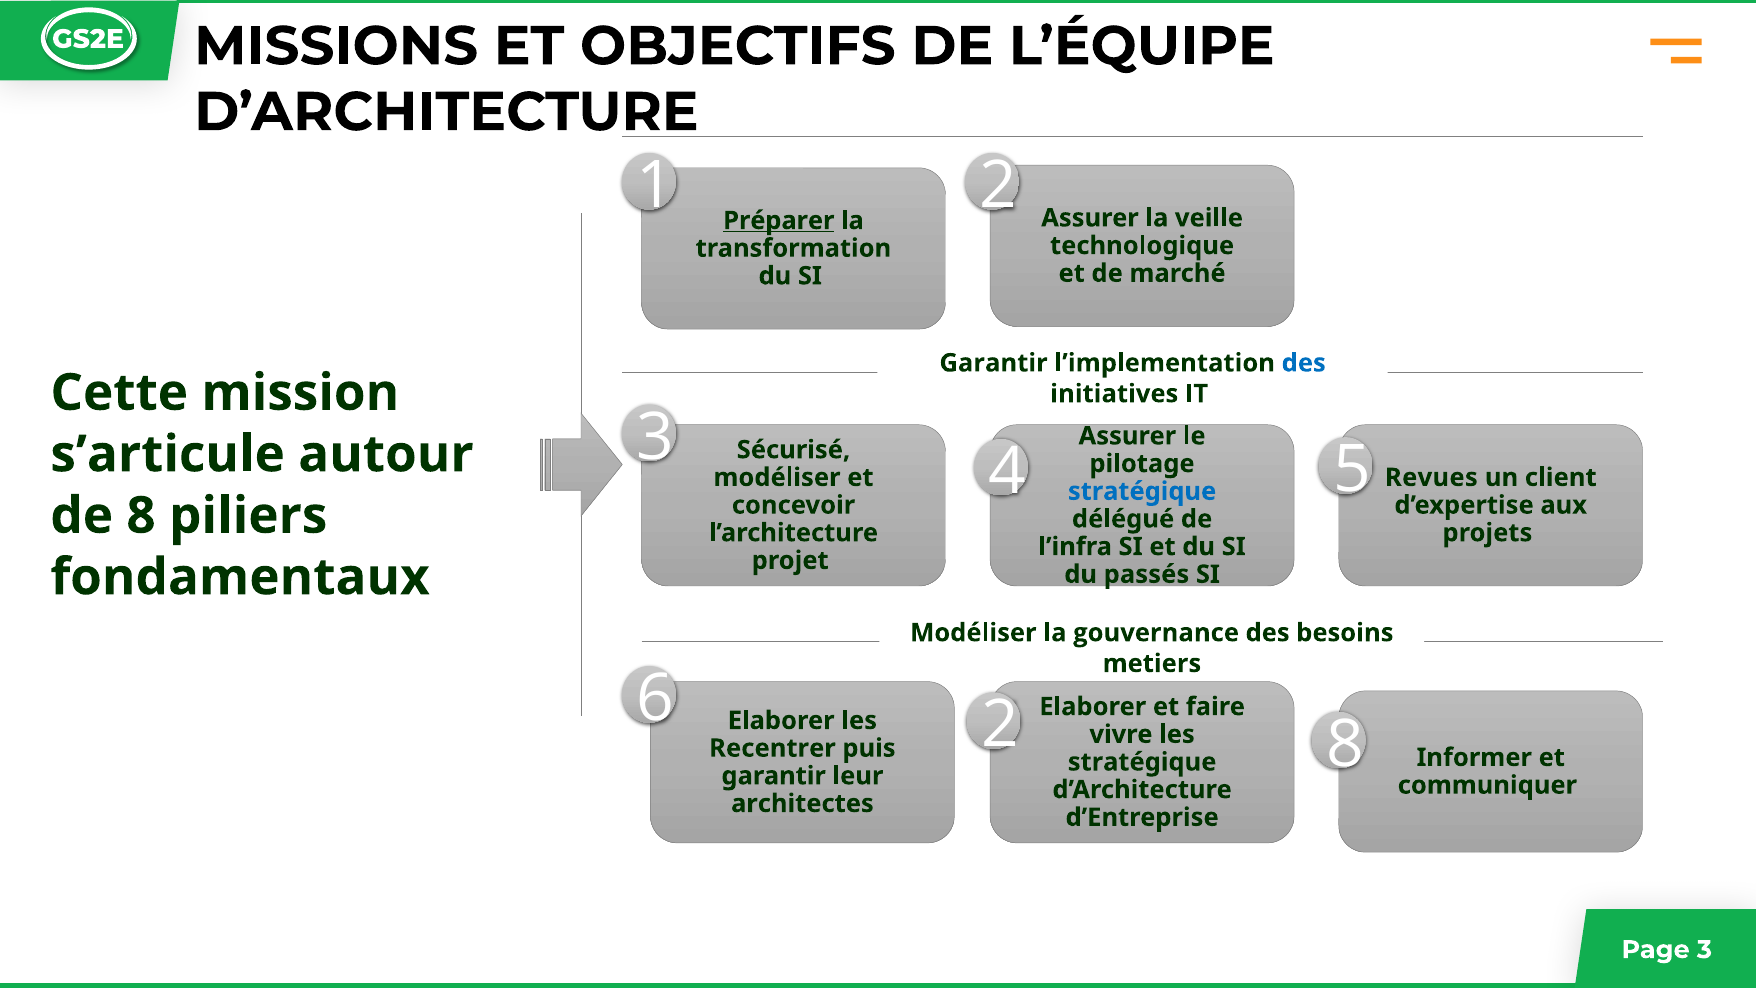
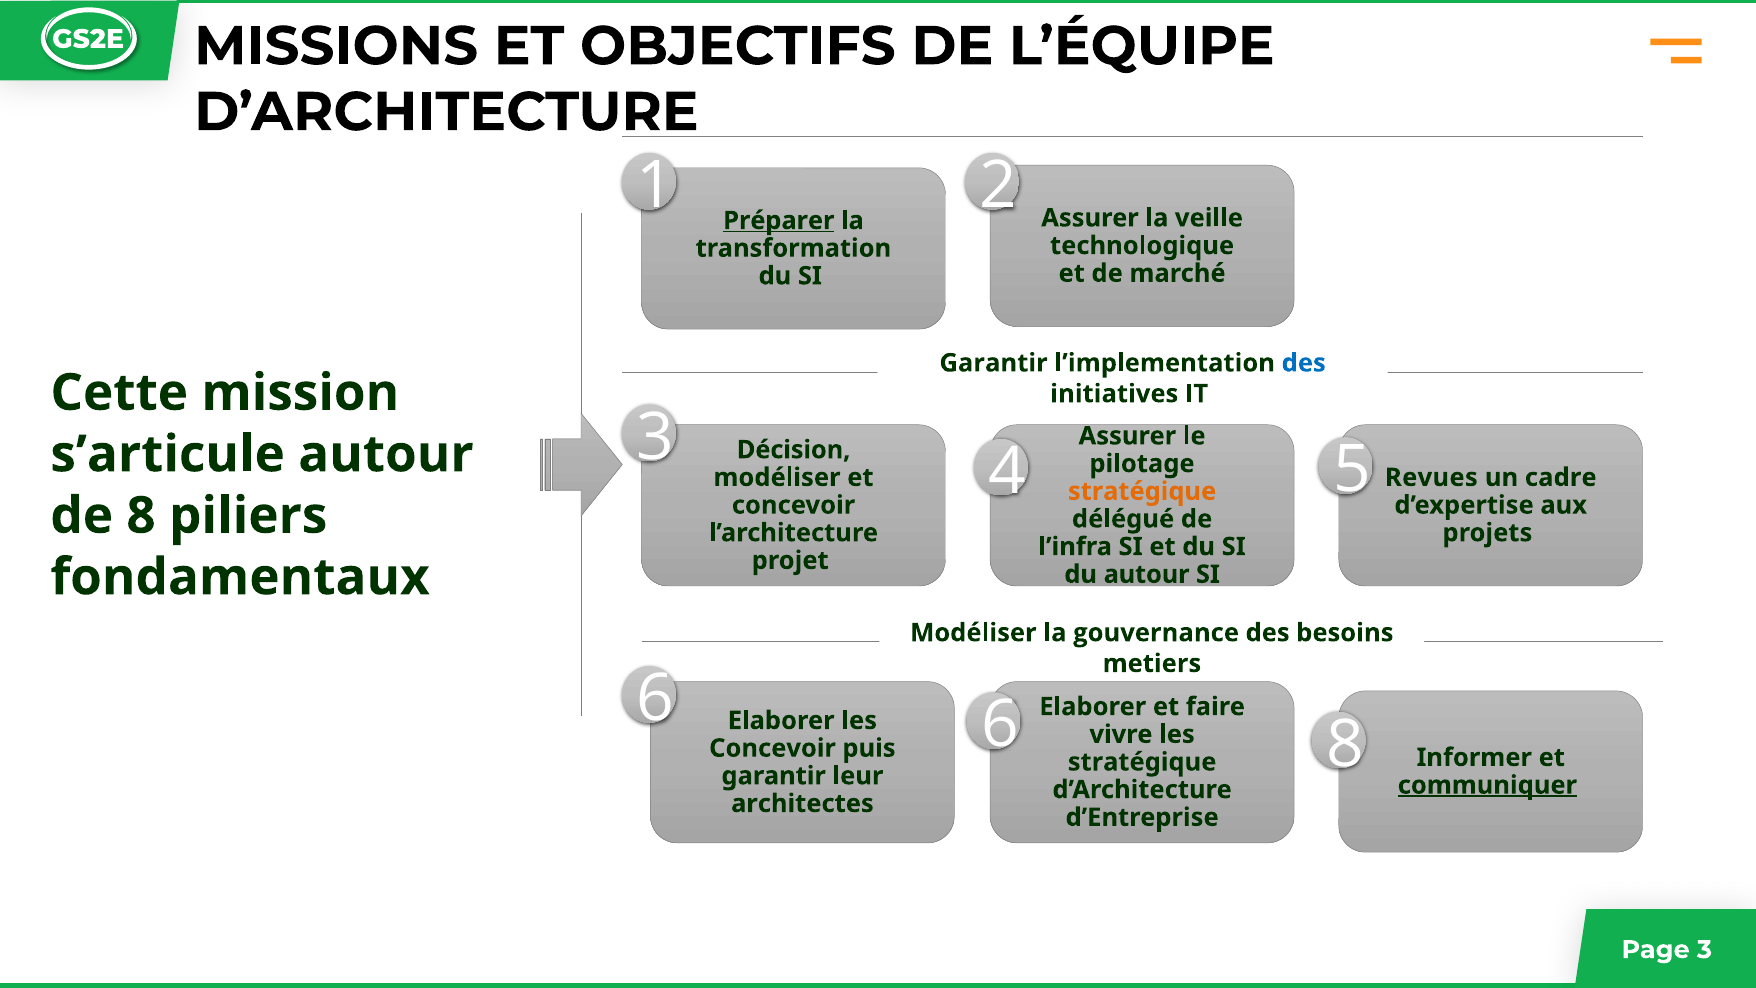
Sécurisé: Sécurisé -> Décision (794, 450)
client: client -> cadre (1561, 477)
stratégique colour: blue -> orange (1142, 491)
du passés: passés -> autour (1147, 574)
6 2: 2 -> 6 (1000, 725)
Recentrer: Recentrer -> Concevoir (772, 748)
communiquer underline: none -> present (1487, 785)
